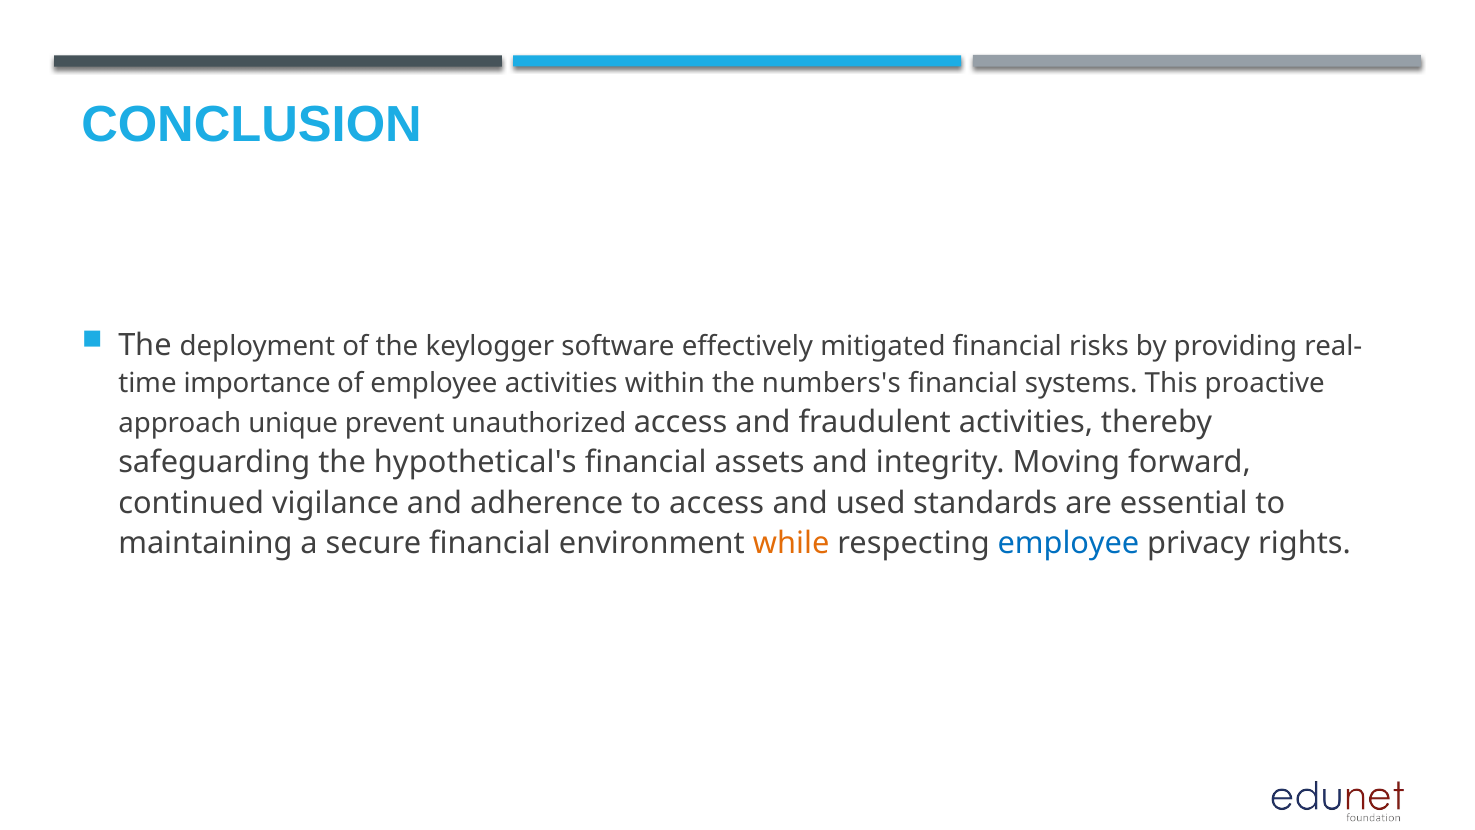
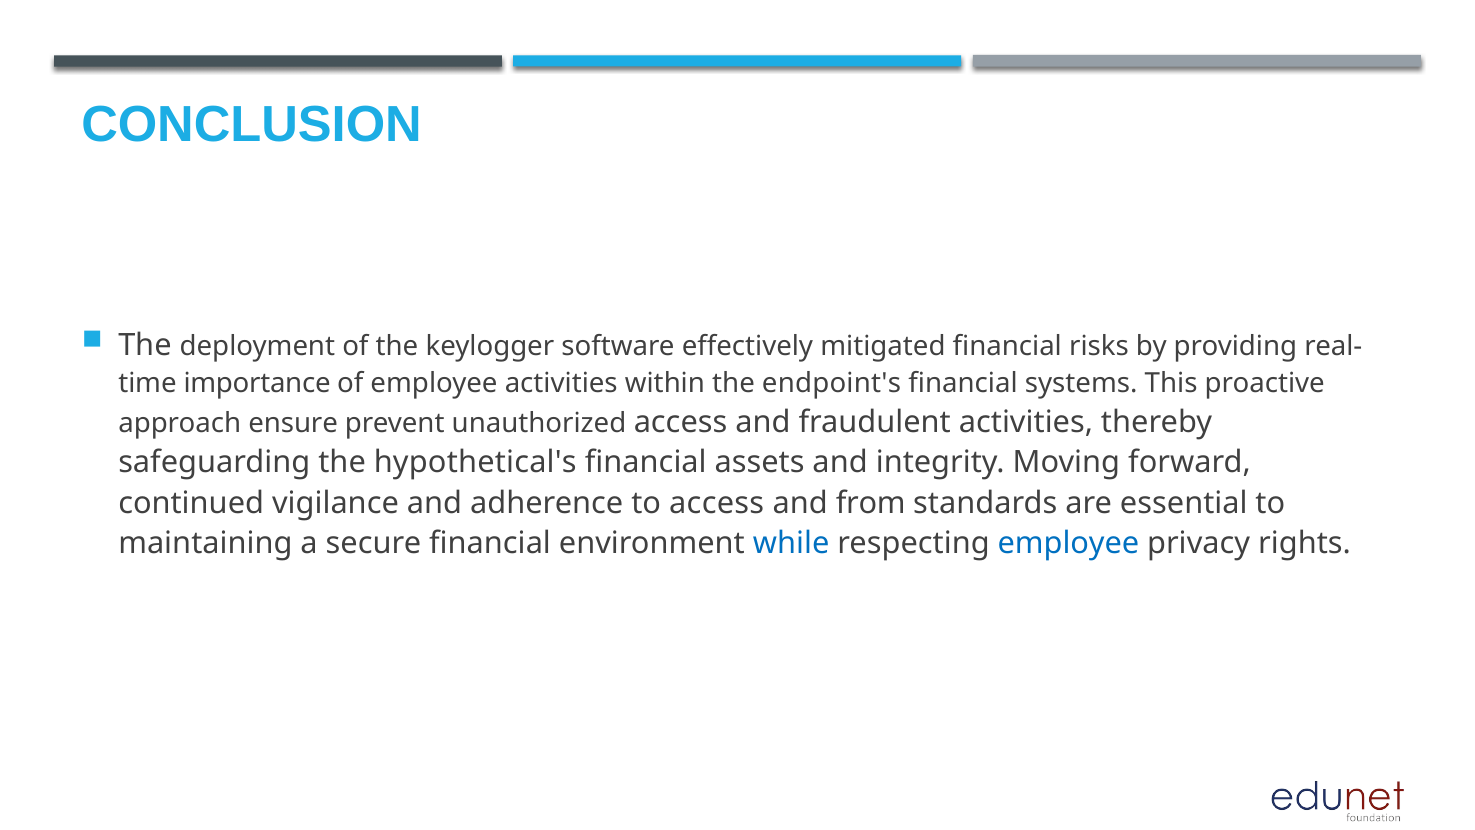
numbers's: numbers's -> endpoint's (831, 383)
unique: unique -> ensure (293, 423)
used: used -> from (871, 503)
while colour: orange -> blue (791, 544)
